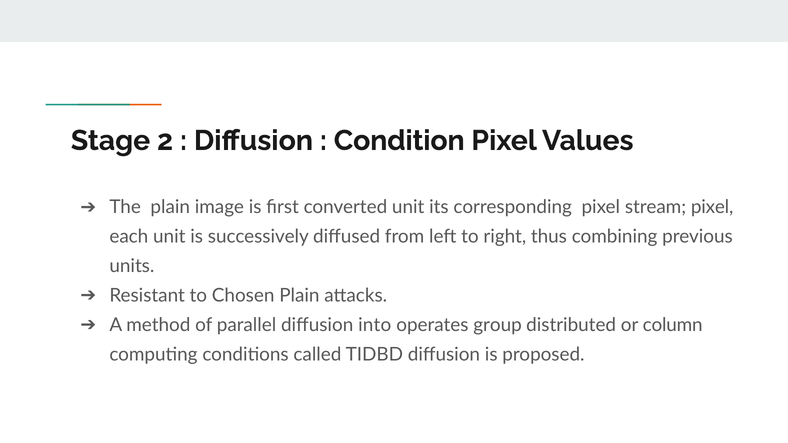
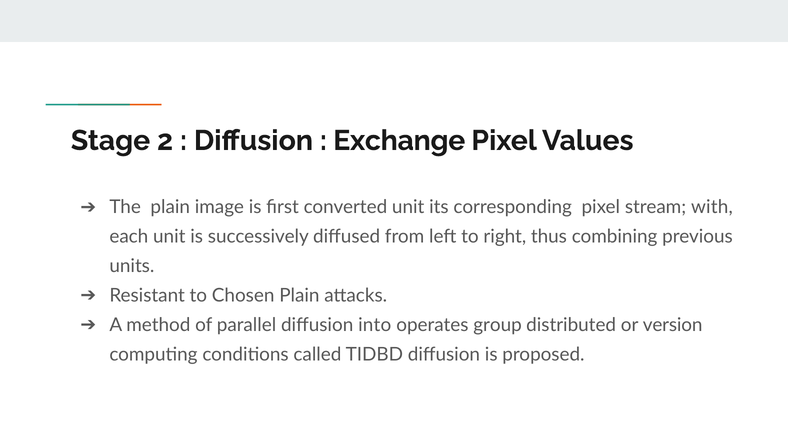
Condition: Condition -> Exchange (399, 141)
stream pixel: pixel -> with (712, 207)
column: column -> version (673, 325)
